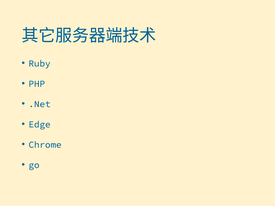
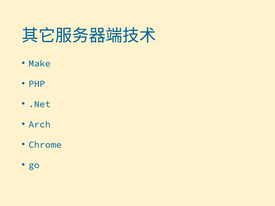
Ruby: Ruby -> Make (40, 64)
Edge: Edge -> Arch (40, 125)
